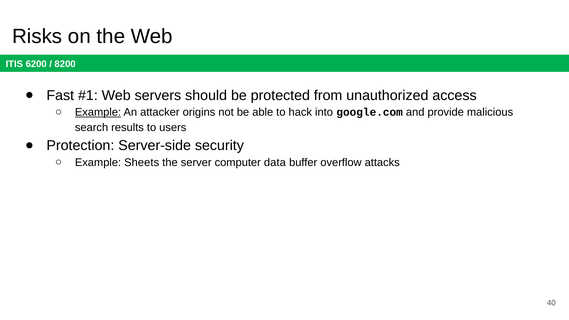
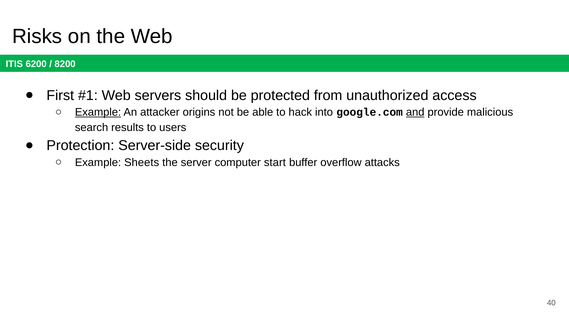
Fast: Fast -> First (60, 95)
and underline: none -> present (415, 112)
data: data -> start (275, 163)
